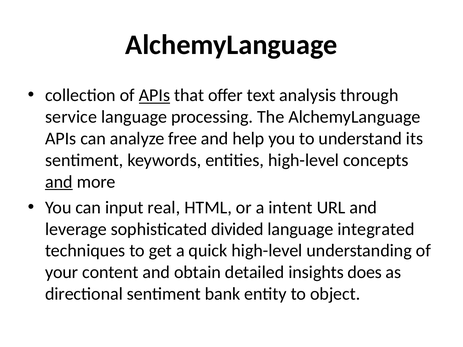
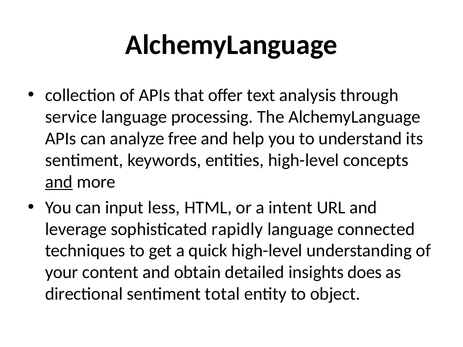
APIs underline: present -> none (154, 95)
real: real -> less (164, 208)
divided: divided -> rapidly (237, 229)
integrated: integrated -> connected (376, 229)
bank: bank -> total (222, 294)
